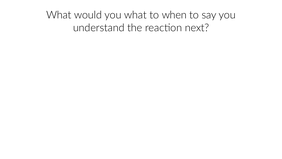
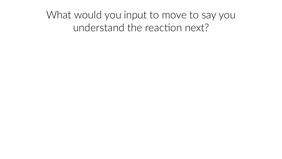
you what: what -> input (135, 15)
when: when -> move (174, 15)
